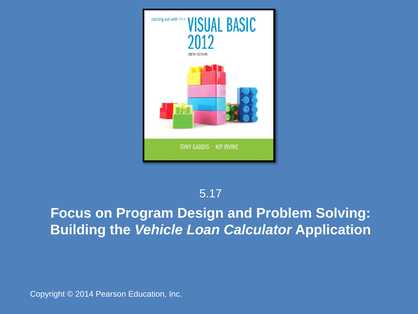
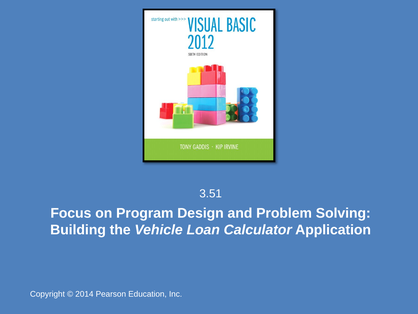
5.17: 5.17 -> 3.51 (211, 193)
